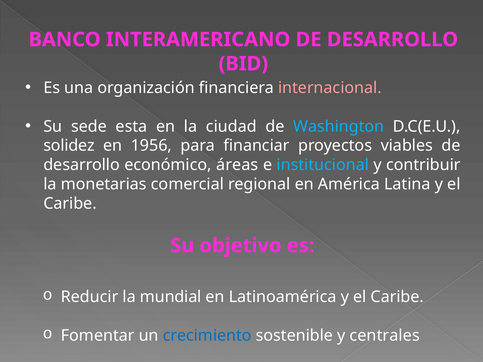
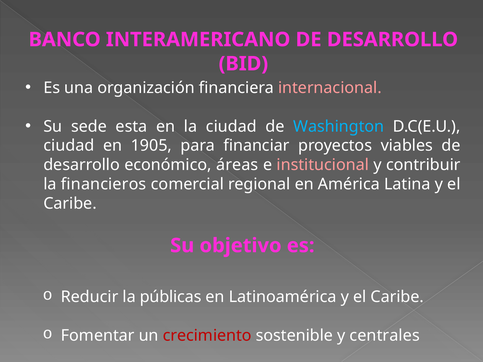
solidez: solidez -> ciudad (69, 146)
1956: 1956 -> 1905 (151, 146)
institucional colour: light blue -> pink (323, 165)
monetarias: monetarias -> financieros (104, 184)
mundial: mundial -> públicas (171, 297)
crecimiento colour: blue -> red (207, 336)
